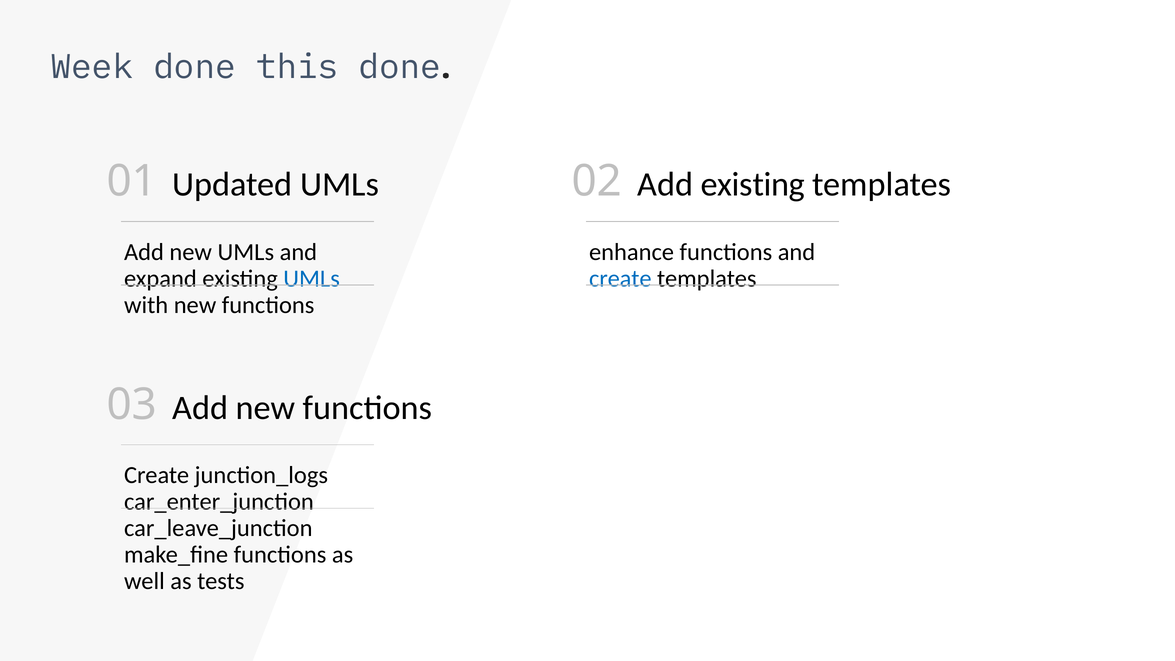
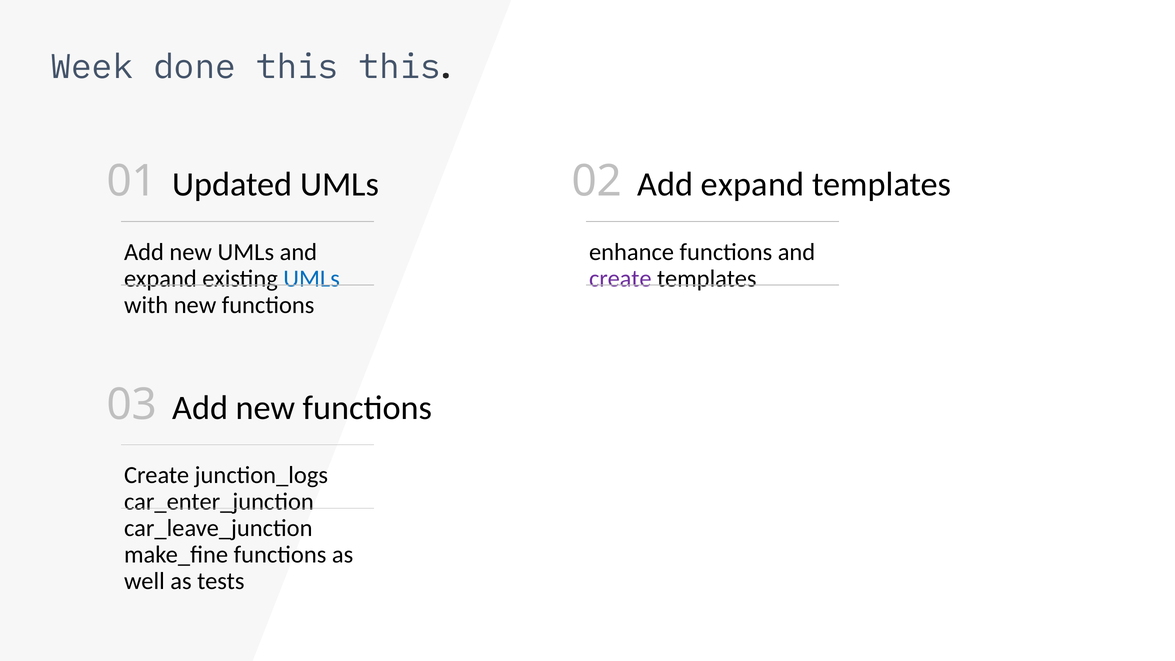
this done: done -> this (400, 67)
Add existing: existing -> expand (753, 185)
create colour: blue -> purple (620, 278)
